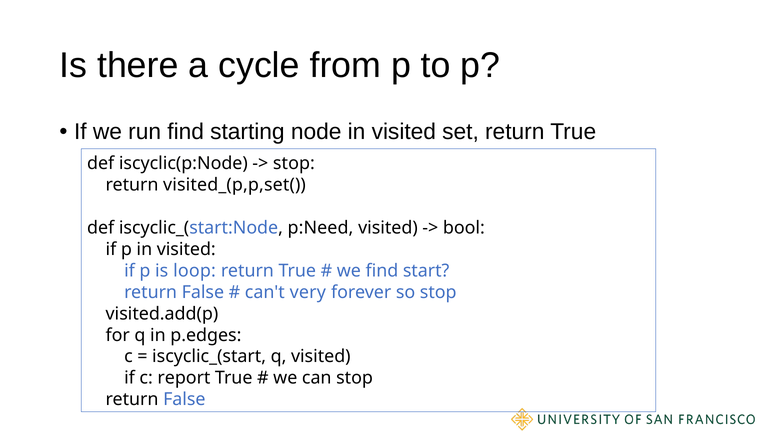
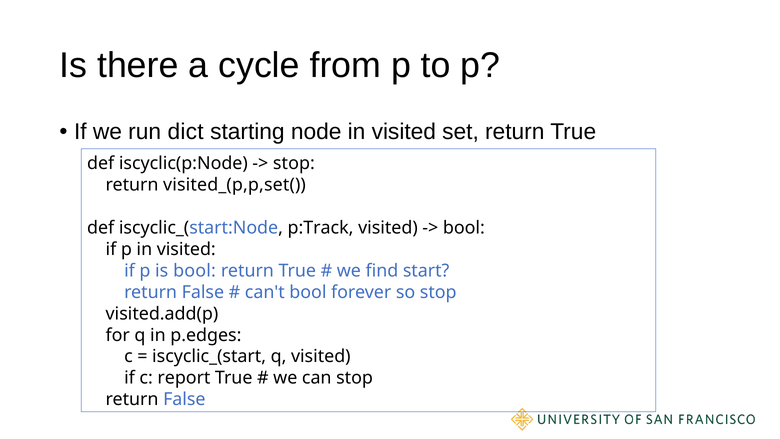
run find: find -> dict (186, 132)
p:Need: p:Need -> p:Track (321, 228)
is loop: loop -> bool (195, 271)
can't very: very -> bool (308, 292)
